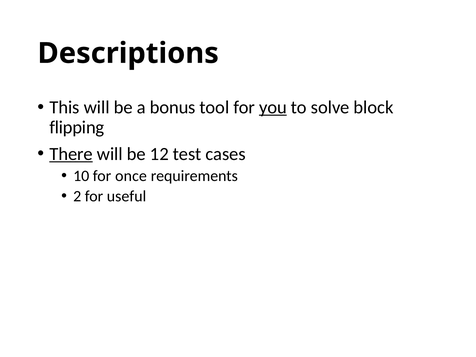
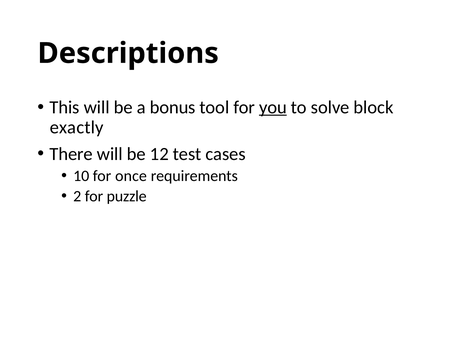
flipping: flipping -> exactly (77, 127)
There underline: present -> none (71, 154)
useful: useful -> puzzle (127, 196)
